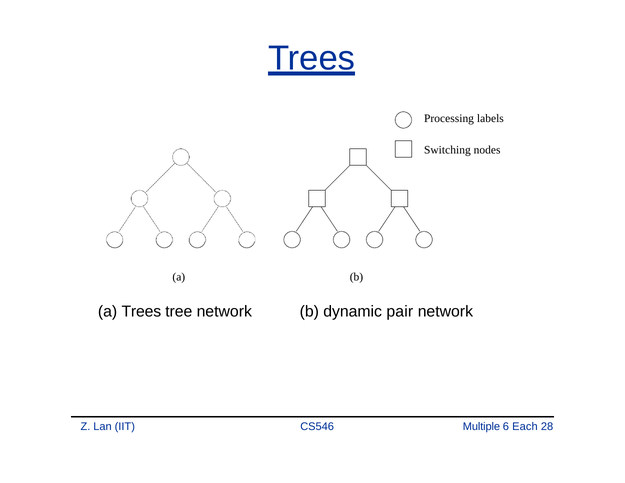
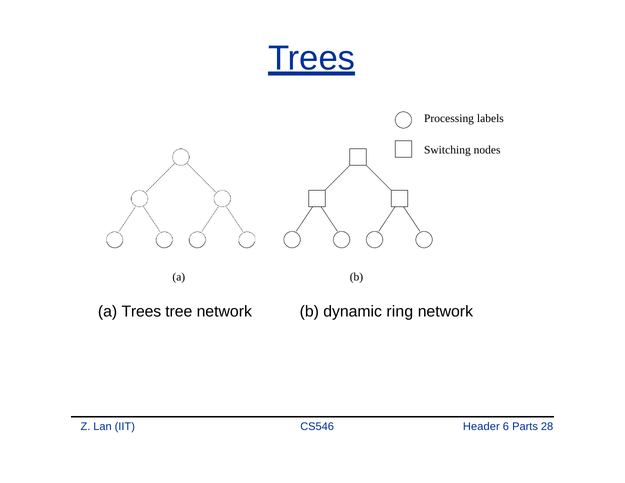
pair: pair -> ring (400, 311)
Multiple: Multiple -> Header (481, 427)
Each: Each -> Parts (525, 427)
